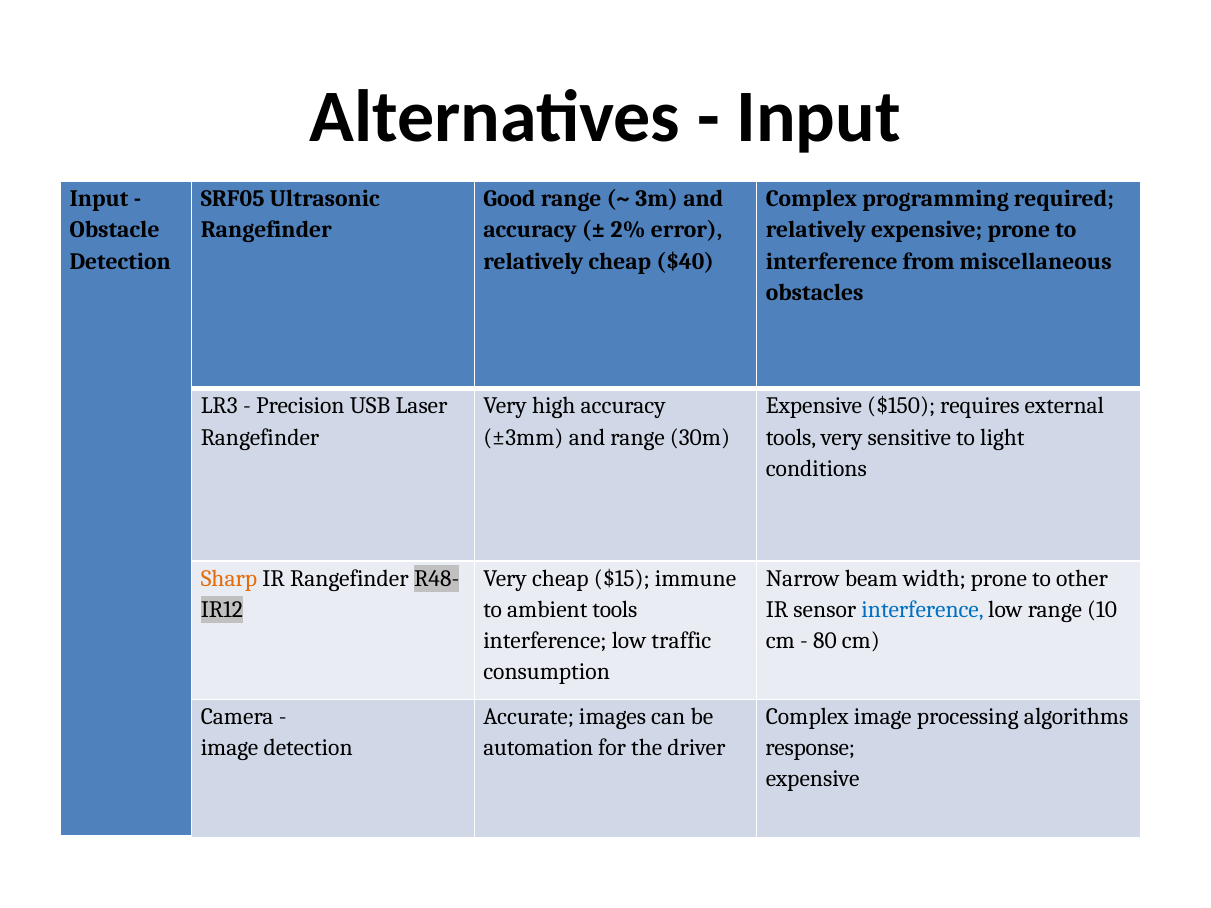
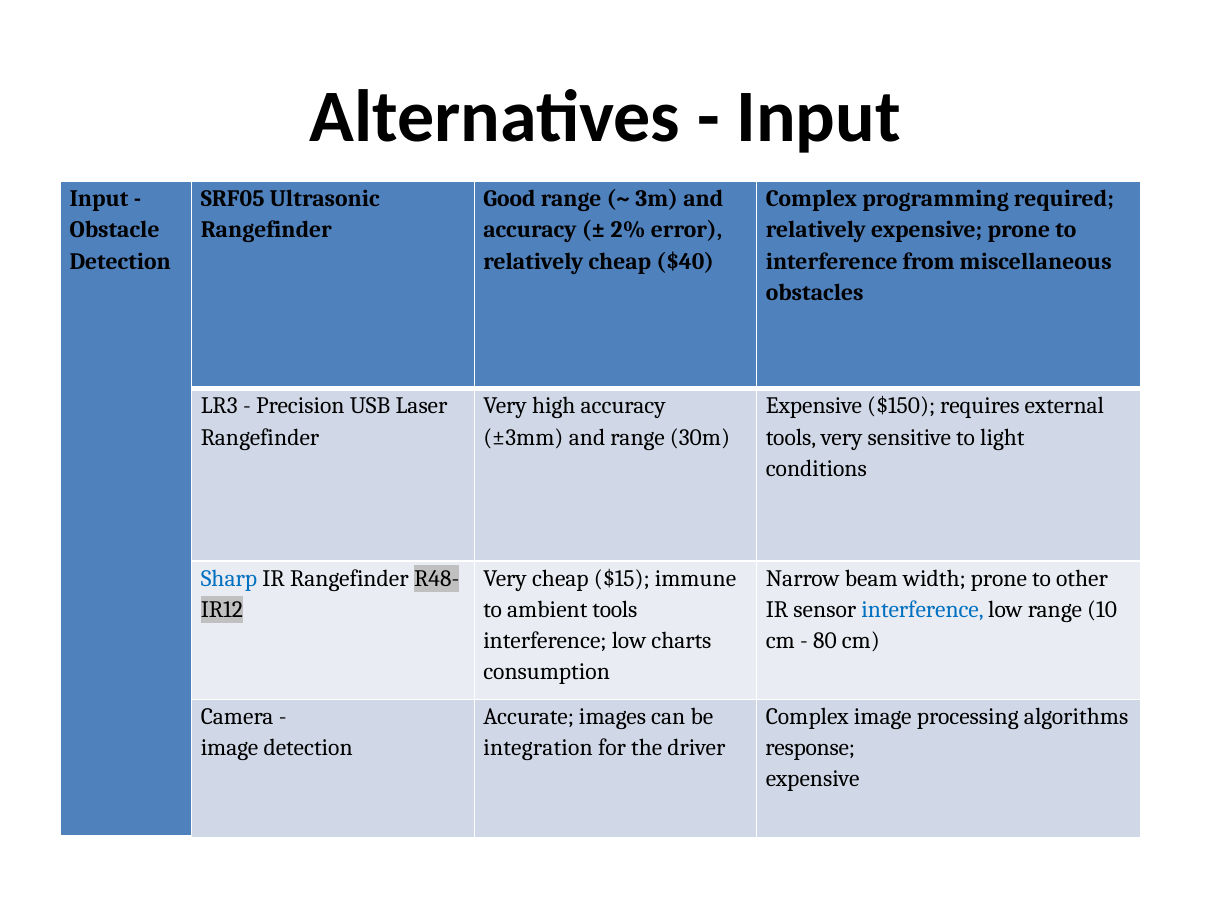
Sharp colour: orange -> blue (229, 579)
traffic: traffic -> charts (681, 641)
automation: automation -> integration (538, 748)
